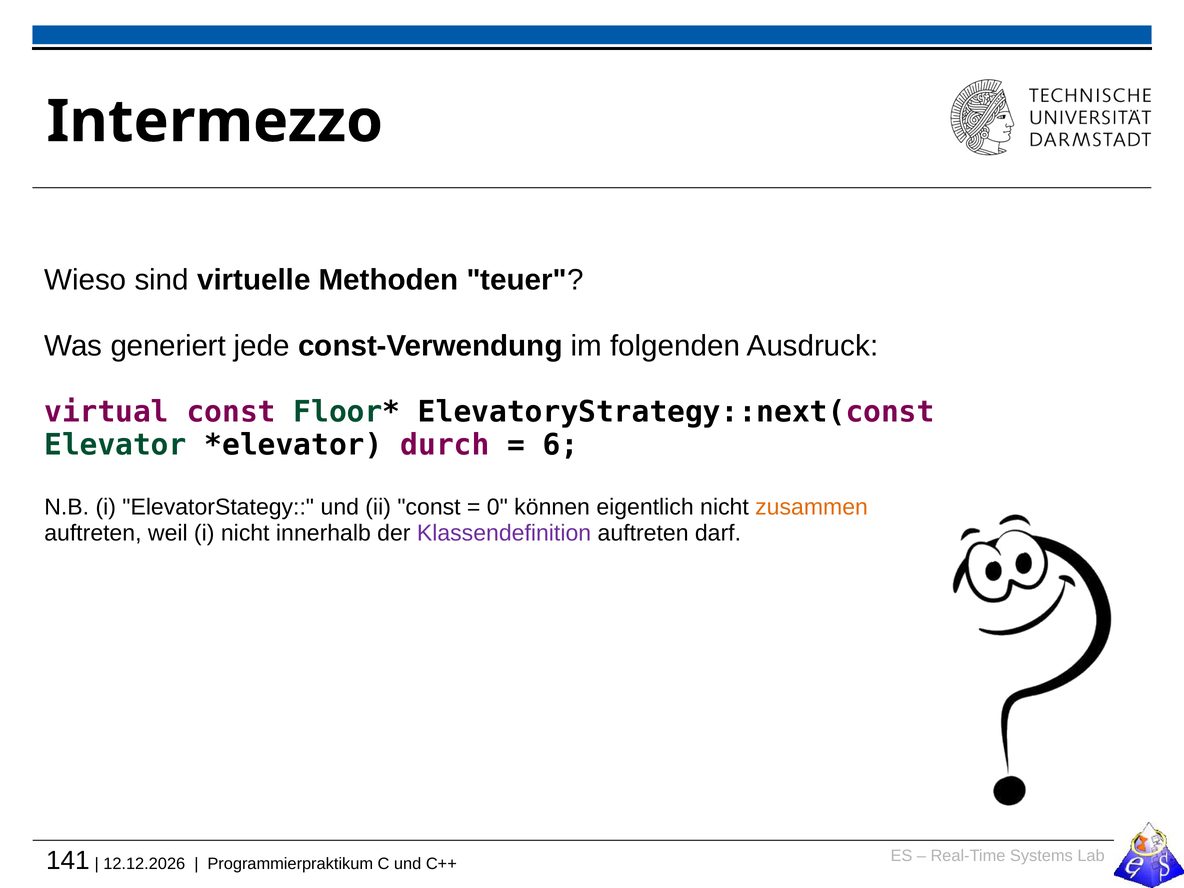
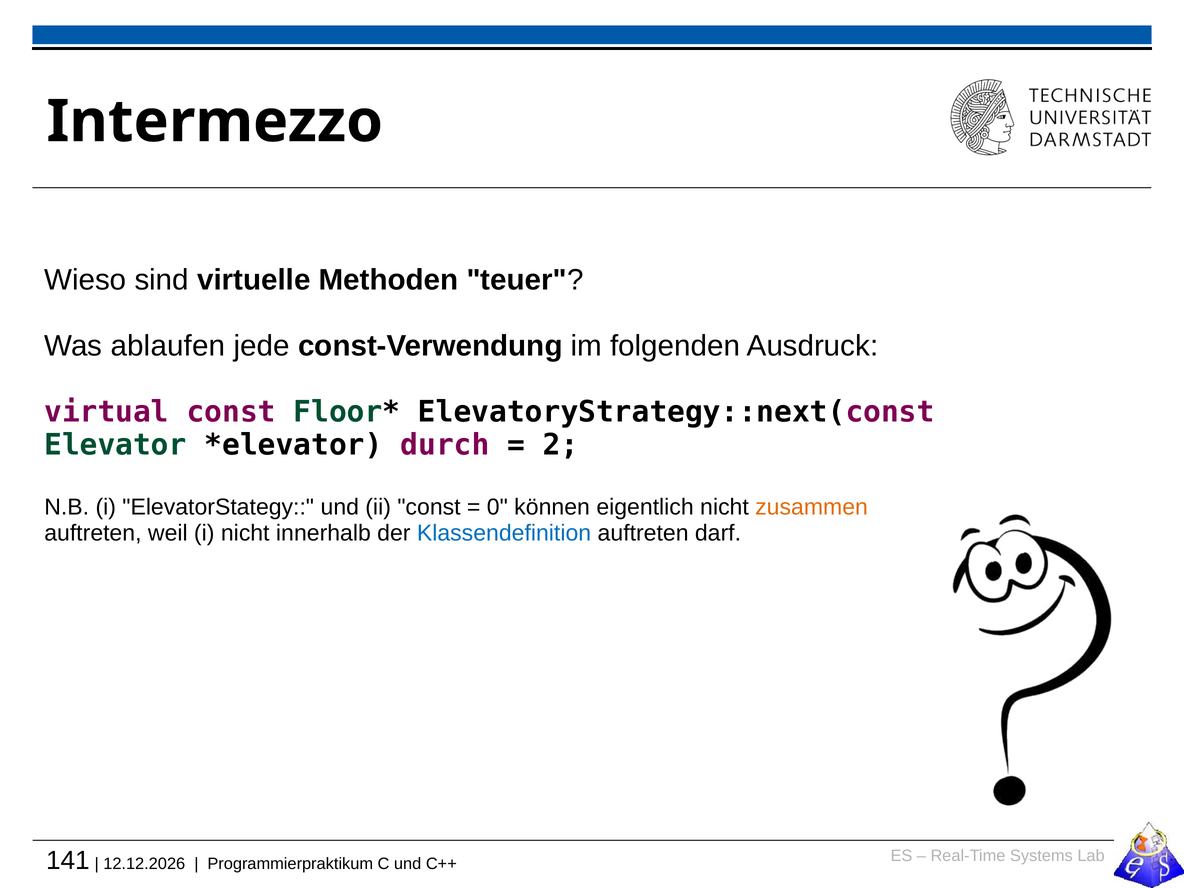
generiert: generiert -> ablaufen (168, 346)
6: 6 -> 2 (561, 445)
Klassendefinition colour: purple -> blue (504, 533)
